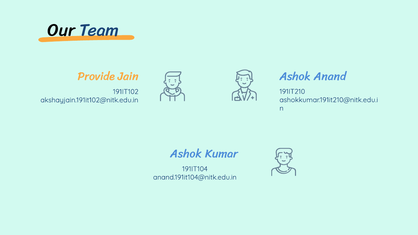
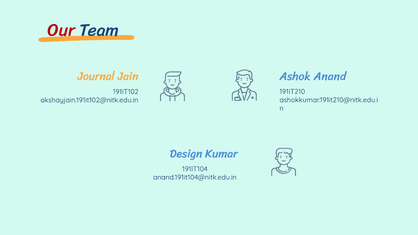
Our colour: black -> red (61, 30)
Provide: Provide -> Journal (96, 76)
Ashok: Ashok -> Design (186, 154)
